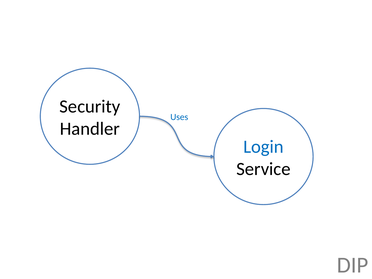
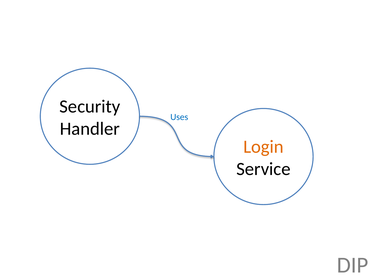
Login colour: blue -> orange (263, 147)
